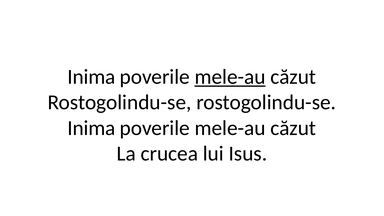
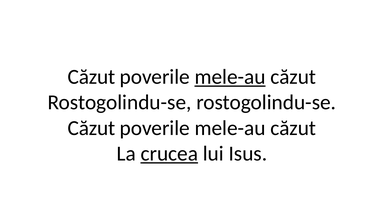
Inima: Inima -> Căzut (91, 77)
Inima: Inima -> Căzut (91, 128)
crucea underline: none -> present (169, 154)
